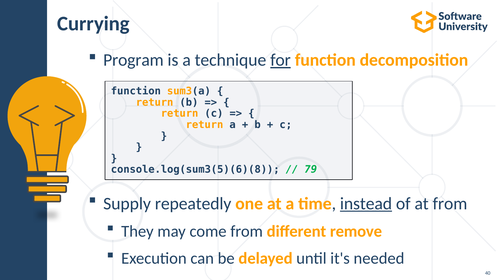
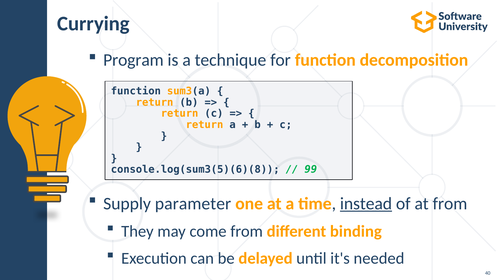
for underline: present -> none (281, 60)
79: 79 -> 99 (311, 169)
repeatedly: repeatedly -> parameter (193, 203)
remove: remove -> binding (356, 231)
